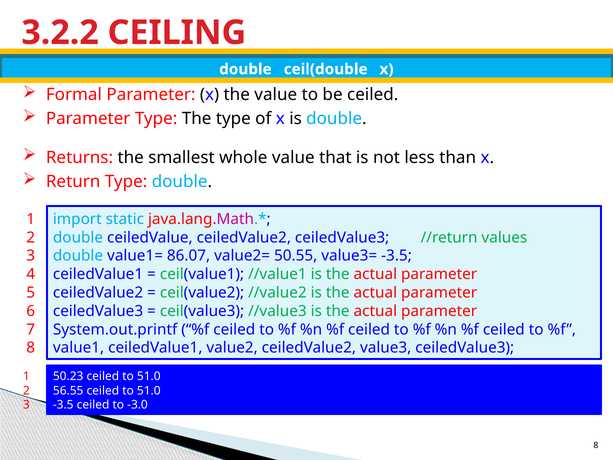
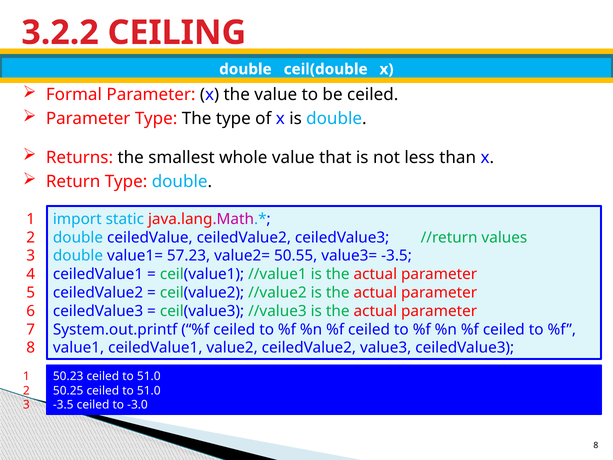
86.07: 86.07 -> 57.23 (189, 256)
56.55: 56.55 -> 50.25 (68, 390)
